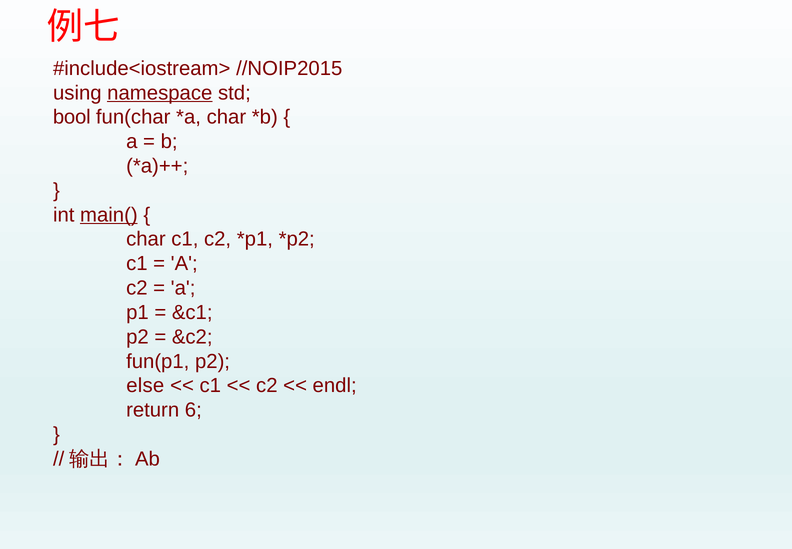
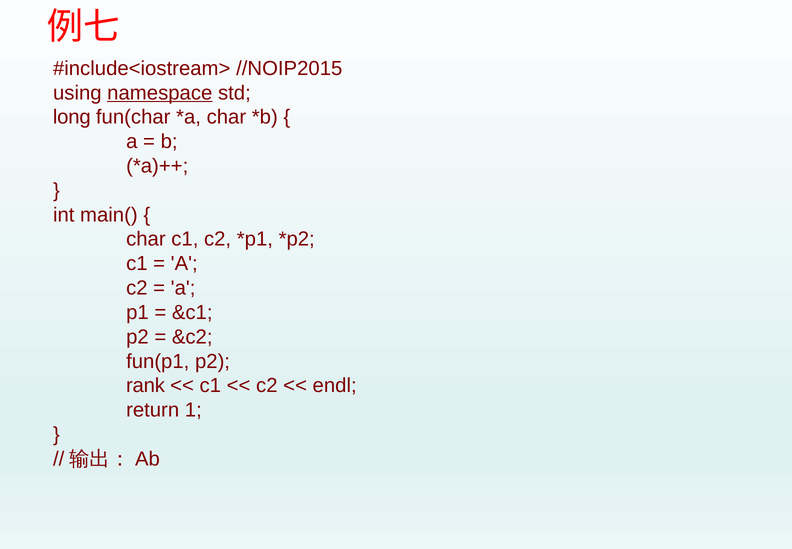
bool: bool -> long (72, 117)
main( underline: present -> none (109, 215)
else: else -> rank (145, 385)
6: 6 -> 1 (193, 410)
